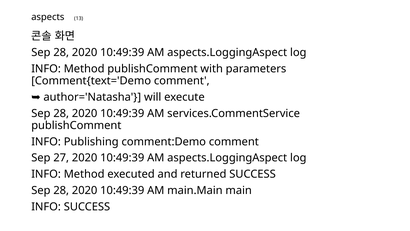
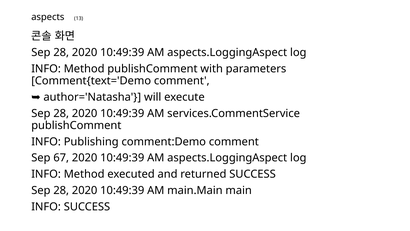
27: 27 -> 67 (61, 158)
